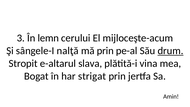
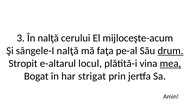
În lemn: lemn -> nalţă (48, 38)
mă prin: prin -> faţa (105, 51)
slava: slava -> locul (90, 63)
mea underline: none -> present (170, 63)
